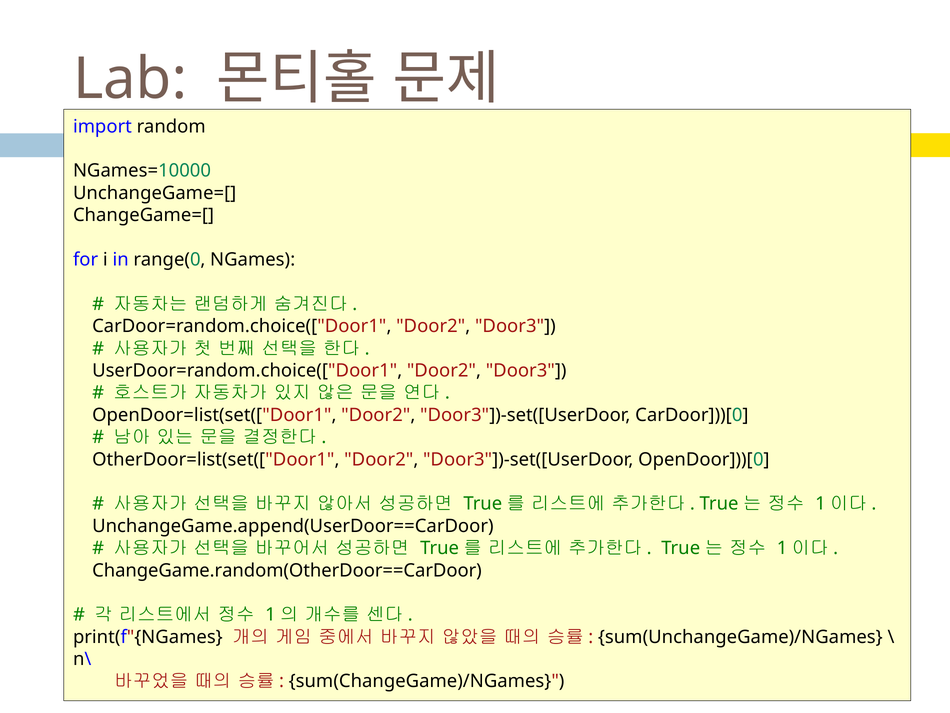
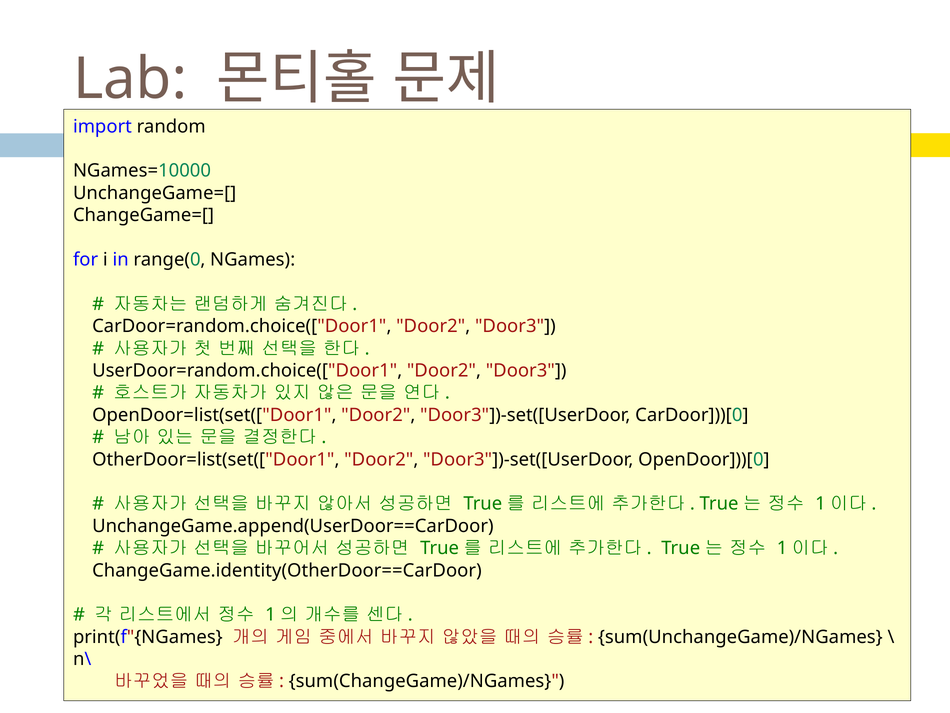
ChangeGame.random(OtherDoor==CarDoor: ChangeGame.random(OtherDoor==CarDoor -> ChangeGame.identity(OtherDoor==CarDoor (287, 570)
